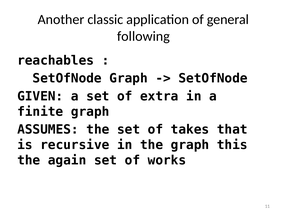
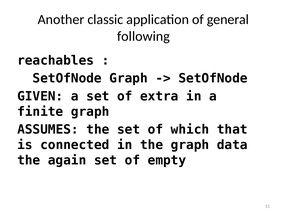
takes: takes -> which (190, 129)
recursive: recursive -> connected (75, 144)
this: this -> data (232, 144)
works: works -> empty (167, 160)
